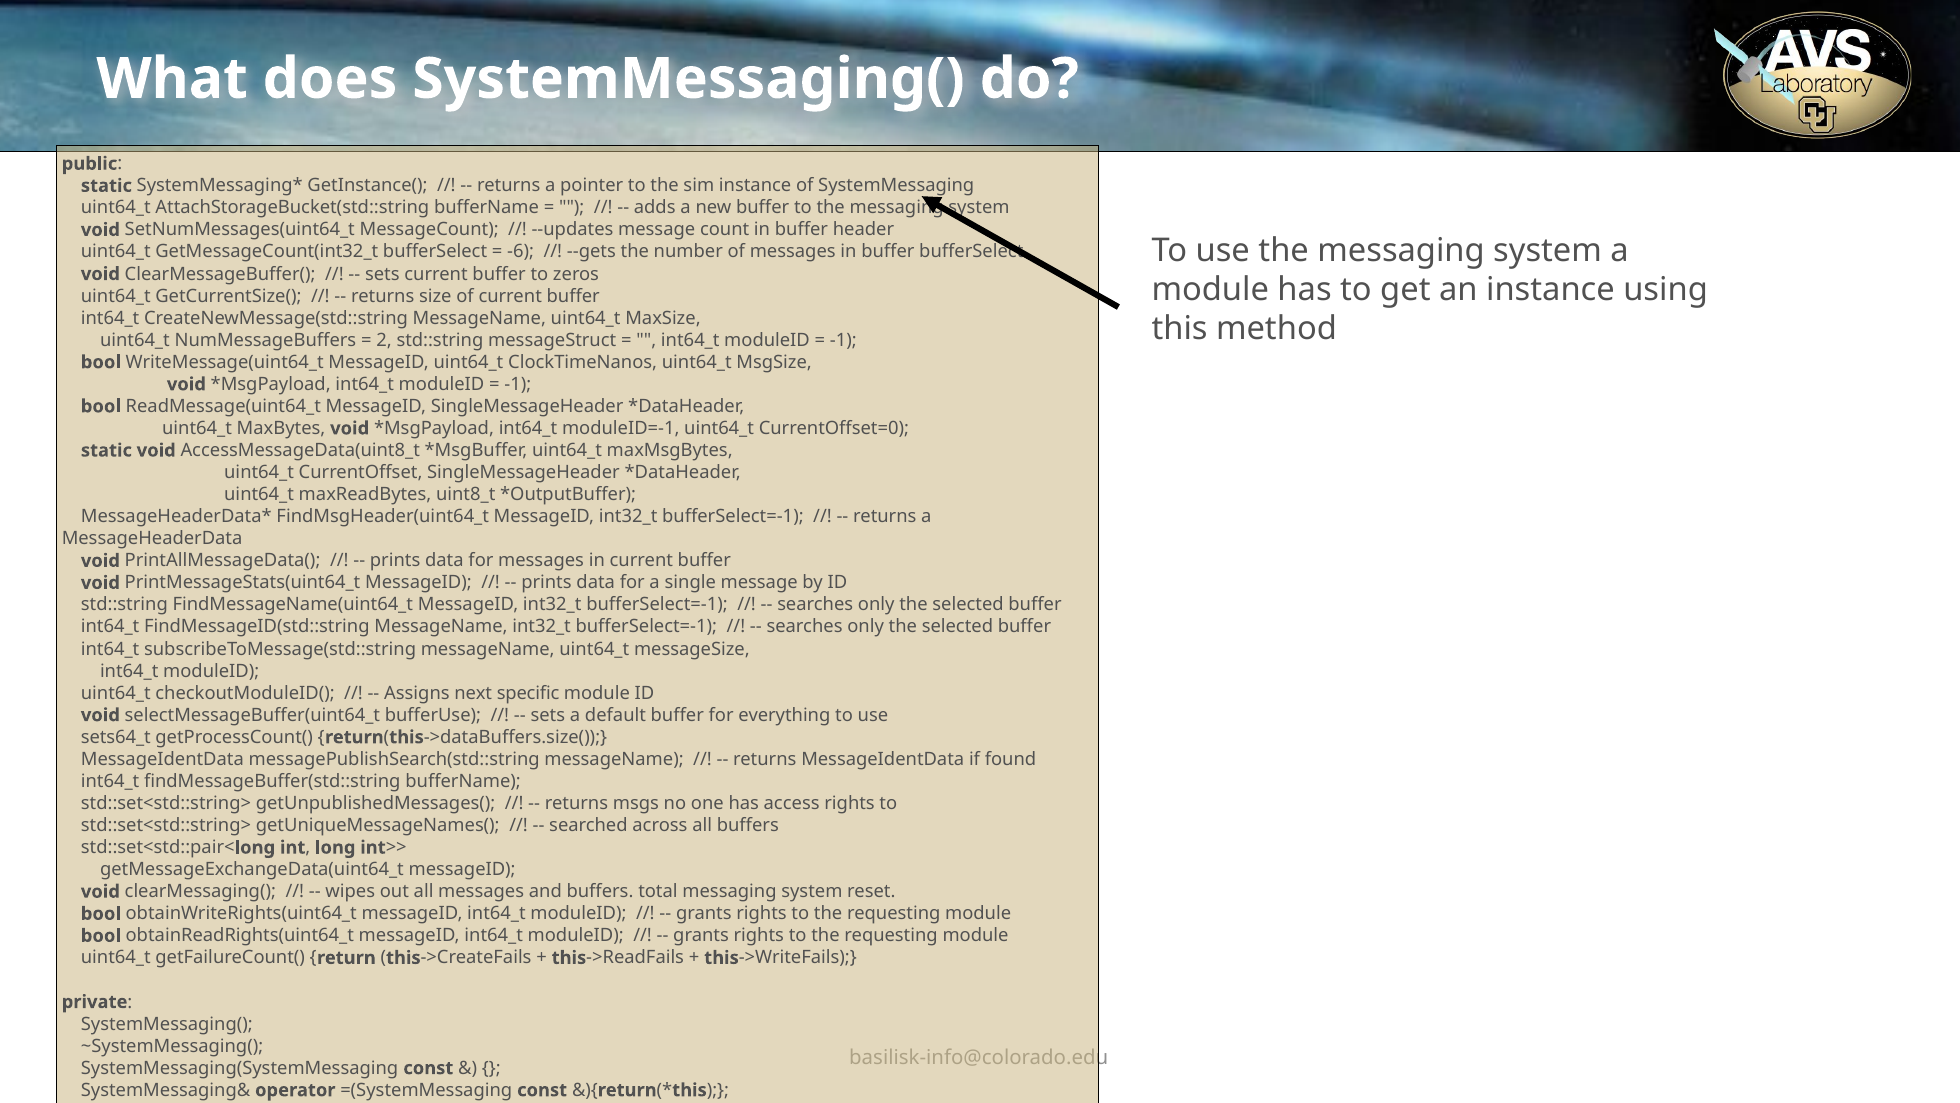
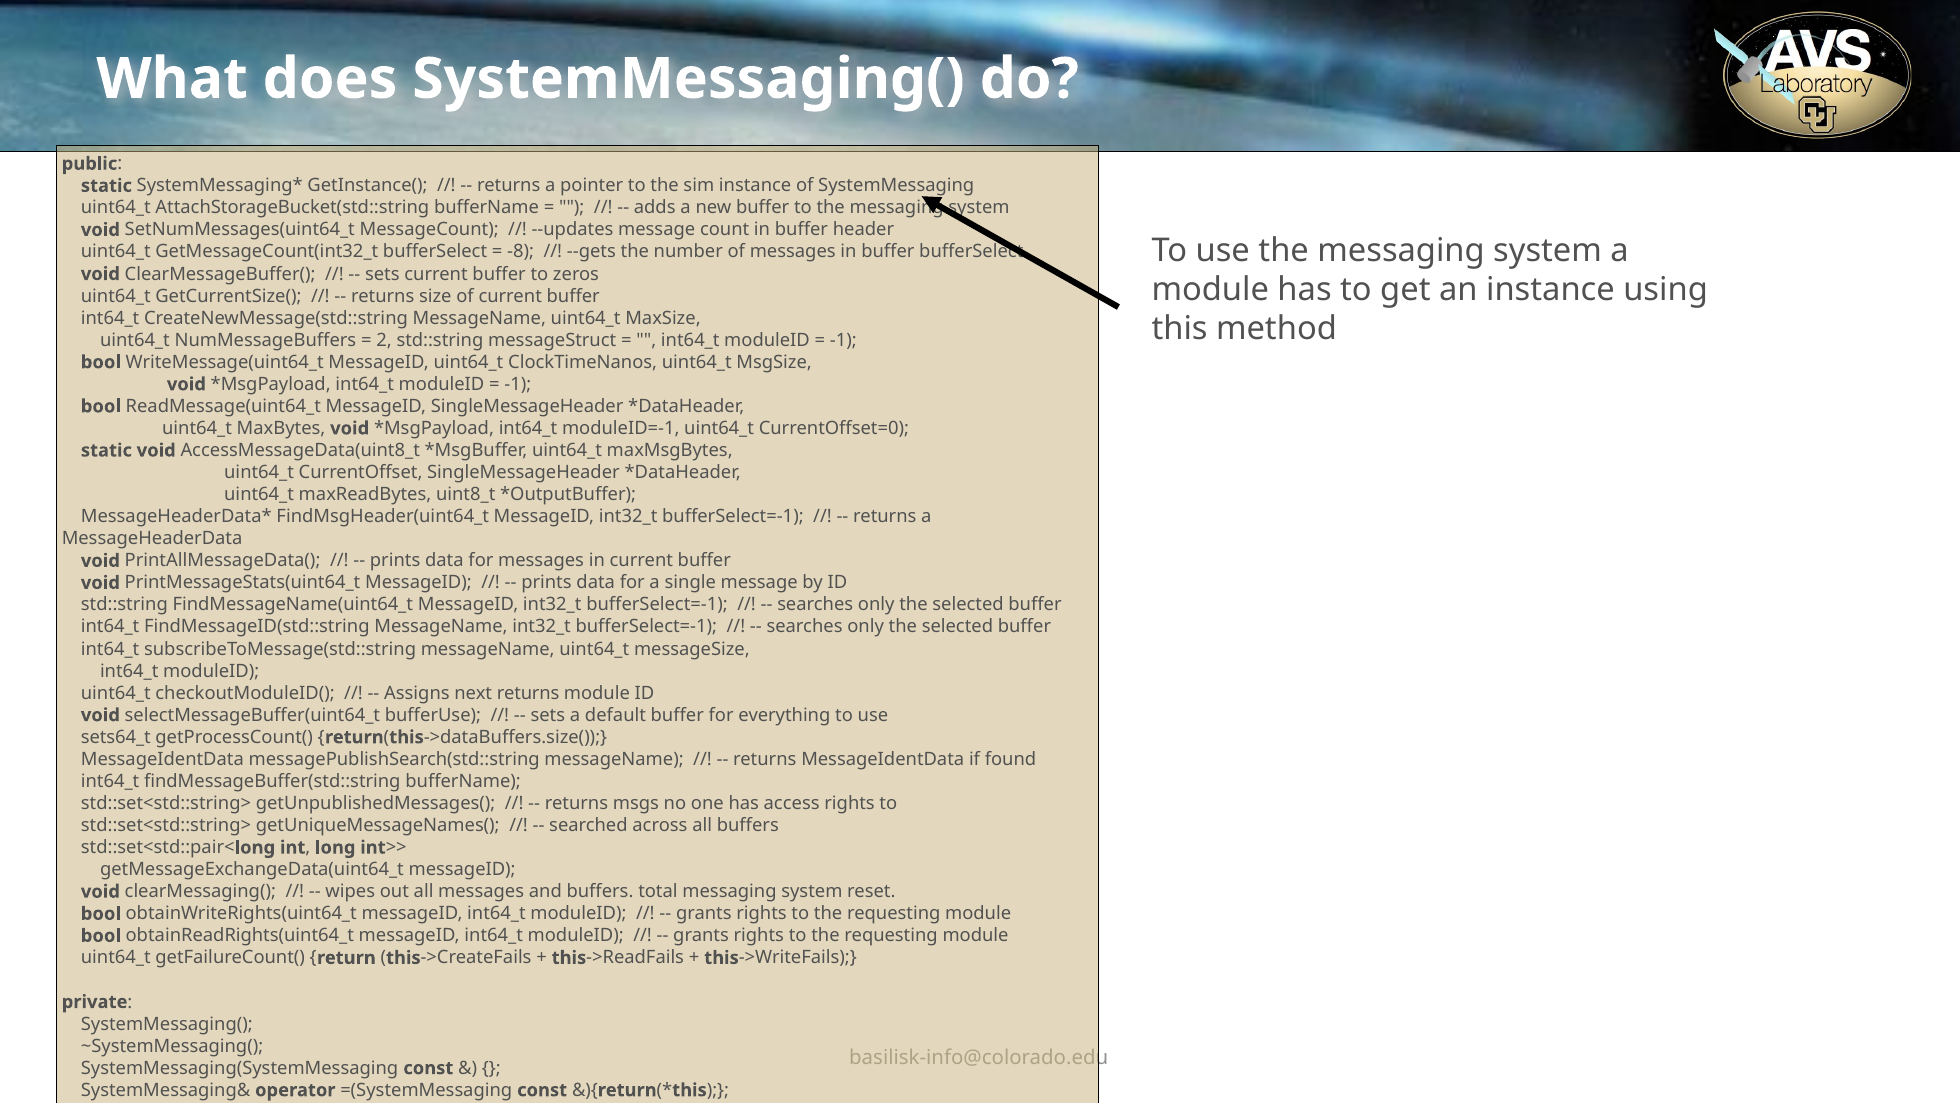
-6: -6 -> -8 (521, 252)
next specific: specific -> returns (528, 693)
